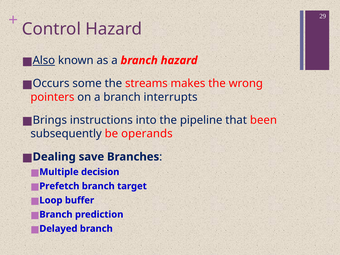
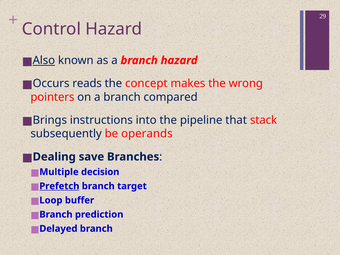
some: some -> reads (87, 83)
streams: streams -> concept (146, 83)
interrupts: interrupts -> compared (171, 97)
been: been -> stack (264, 120)
Prefetch underline: none -> present (59, 186)
